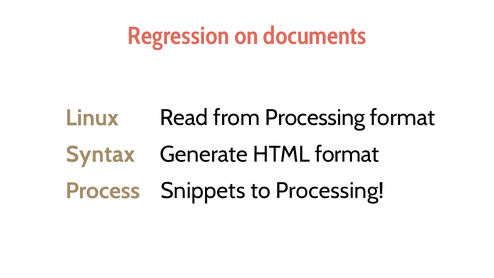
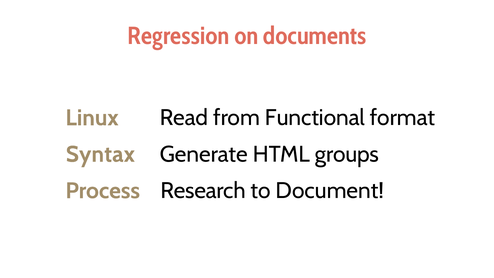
from Processing: Processing -> Functional (315, 118)
HTML format: format -> groups (347, 154)
Snippets: Snippets -> Research (203, 191)
to Processing: Processing -> Document (330, 191)
